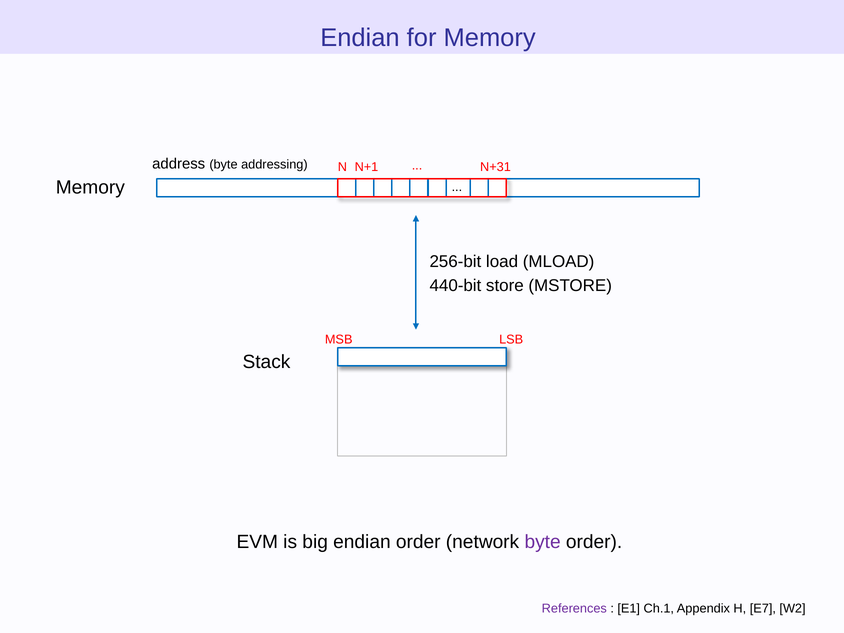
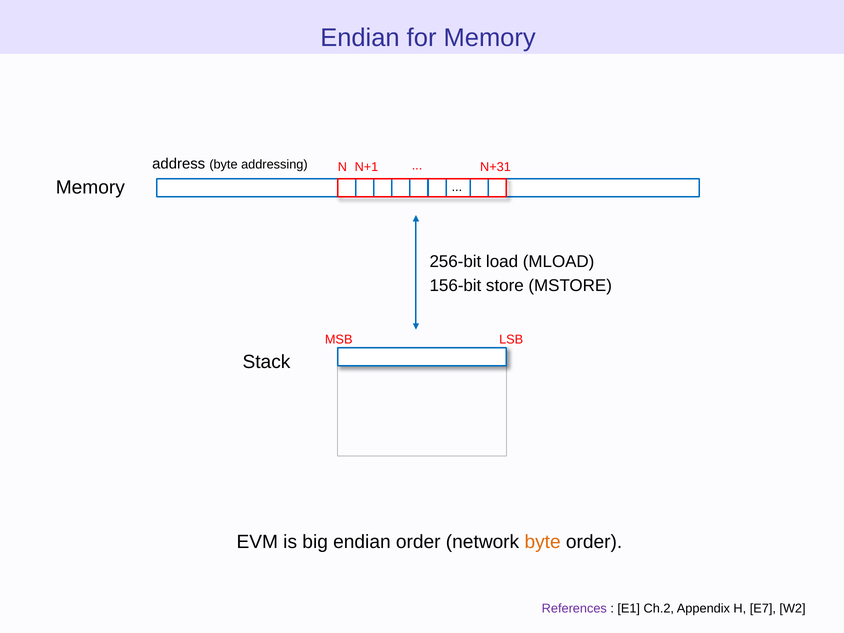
440-bit: 440-bit -> 156-bit (455, 285)
byte colour: purple -> orange (543, 542)
Ch.1: Ch.1 -> Ch.2 (659, 609)
